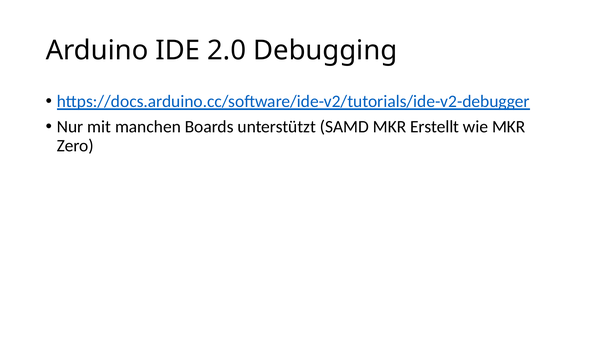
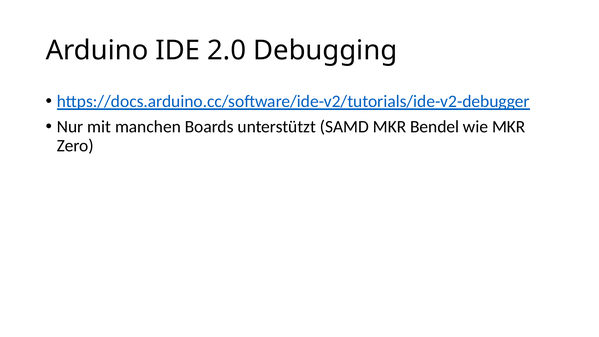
Erstellt: Erstellt -> Bendel (435, 127)
